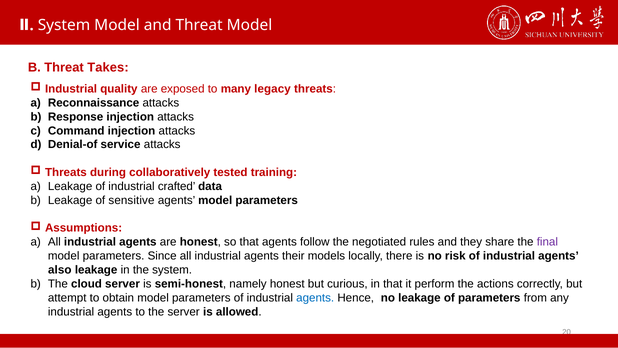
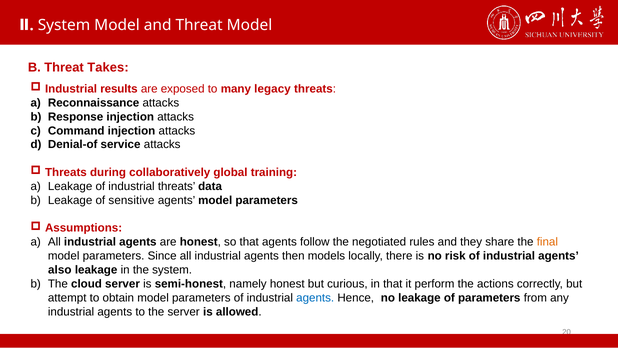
quality: quality -> results (119, 89)
tested: tested -> global (230, 172)
industrial crafted: crafted -> threats (177, 186)
final colour: purple -> orange (547, 242)
their: their -> then (293, 256)
